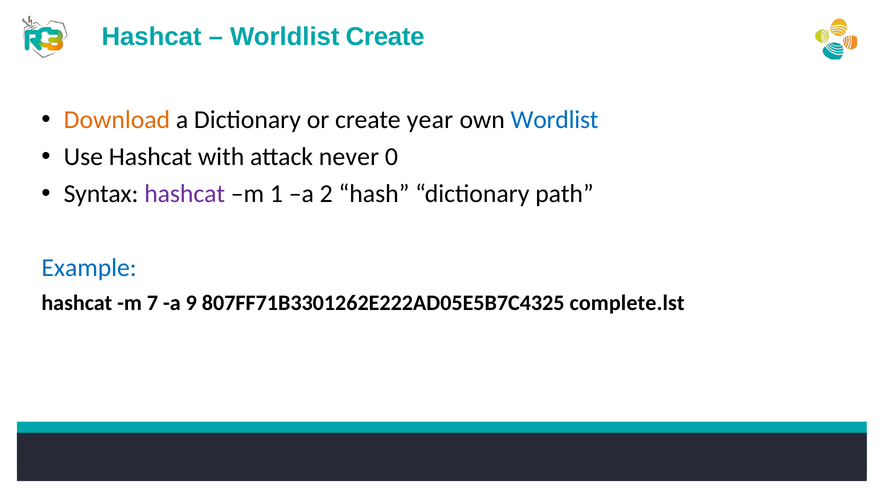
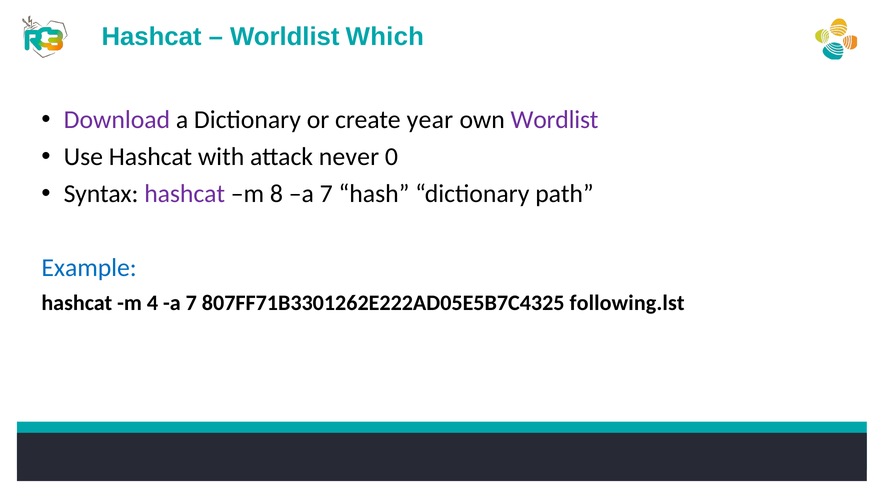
Worldlist Create: Create -> Which (385, 37)
Download colour: orange -> purple (117, 120)
Wordlist colour: blue -> purple (555, 120)
1: 1 -> 8 (276, 194)
2: 2 -> 7 (326, 194)
7: 7 -> 4 (152, 303)
9: 9 -> 7 (191, 303)
complete.lst: complete.lst -> following.lst (627, 303)
